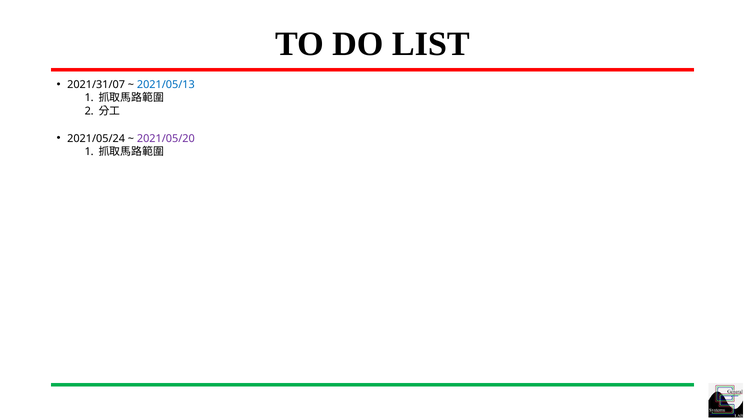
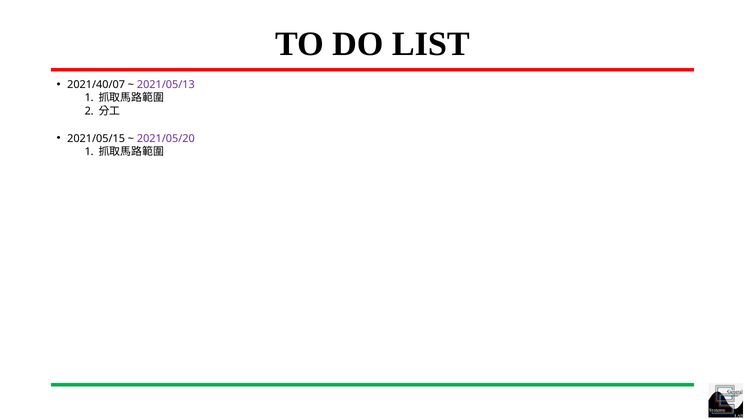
2021/31/07: 2021/31/07 -> 2021/40/07 (96, 85)
2021/05/13 colour: blue -> purple (166, 85)
2021/05/24: 2021/05/24 -> 2021/05/15 (96, 138)
